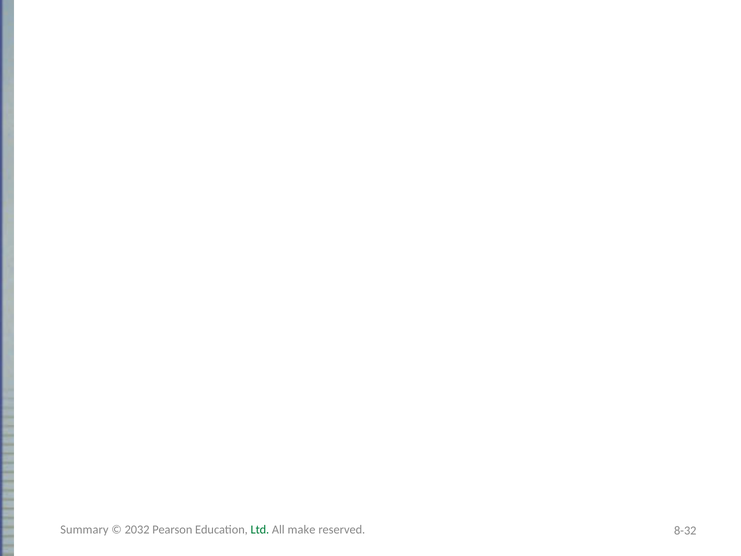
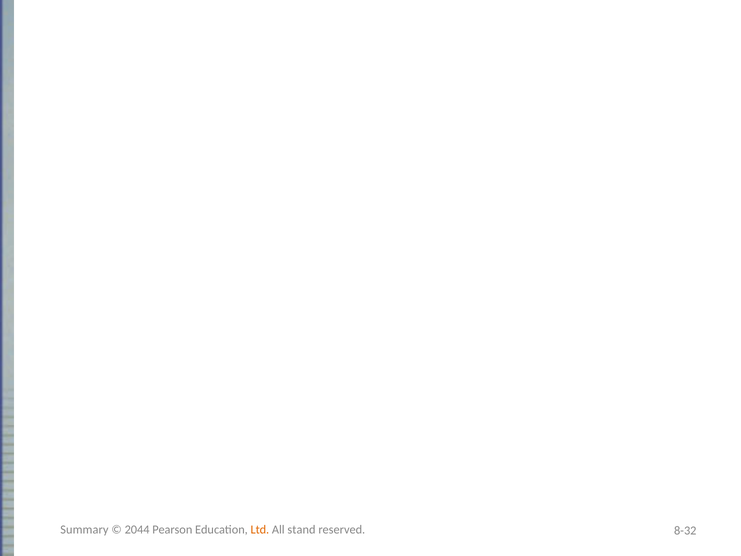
2032: 2032 -> 2044 (137, 529)
Ltd colour: green -> orange (260, 529)
make: make -> stand (302, 529)
